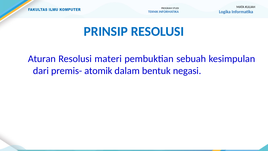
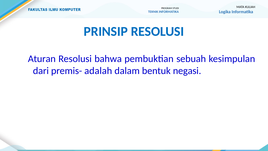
materi: materi -> bahwa (108, 59)
atomik: atomik -> adalah (98, 71)
